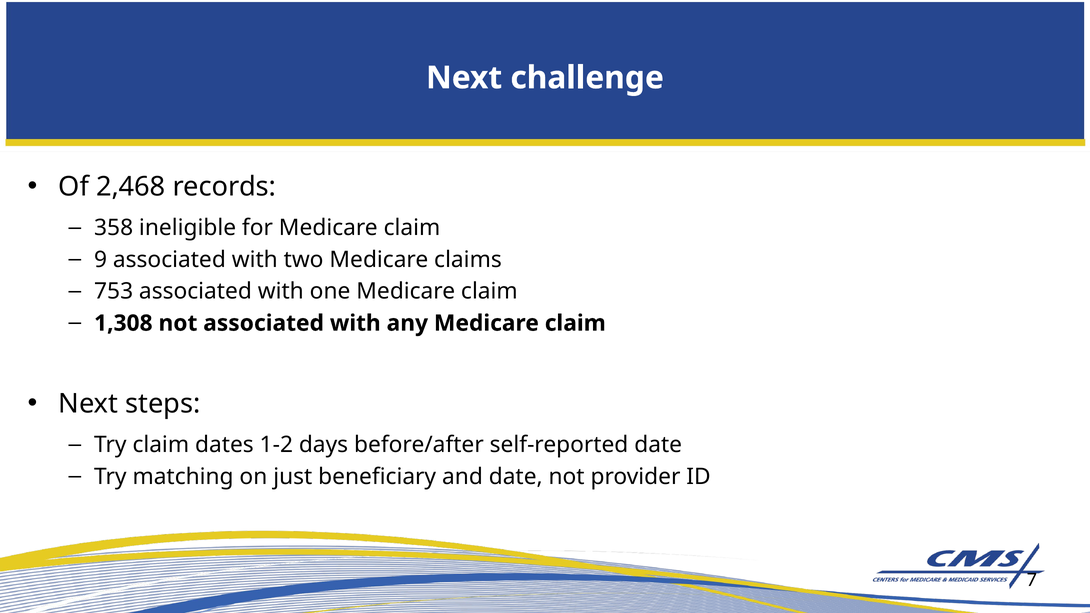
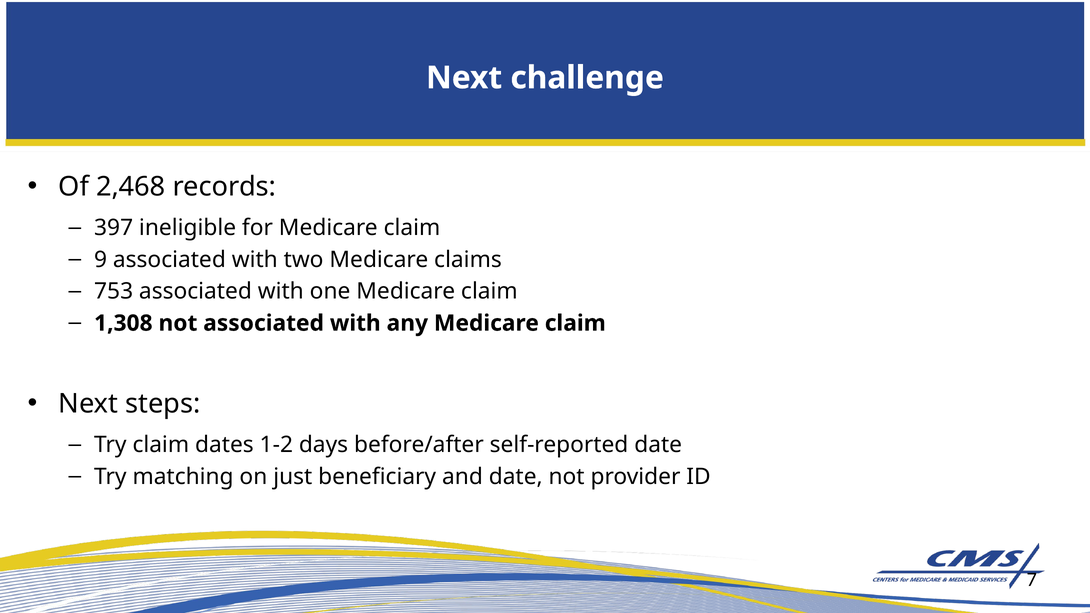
358: 358 -> 397 (114, 228)
